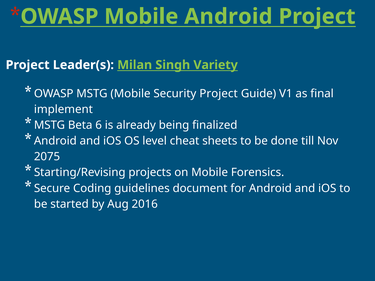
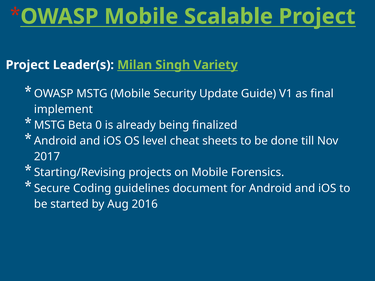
Mobile Android: Android -> Scalable (229, 17)
Security Project: Project -> Update (219, 94)
6: 6 -> 0 (99, 125)
2075: 2075 -> 2017 (47, 157)
